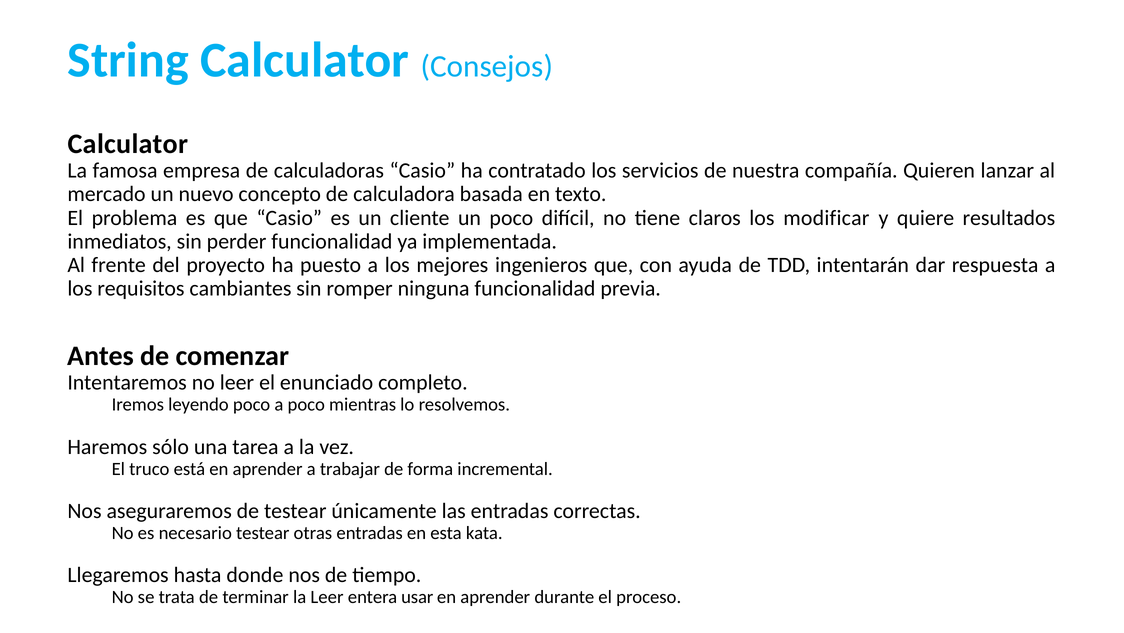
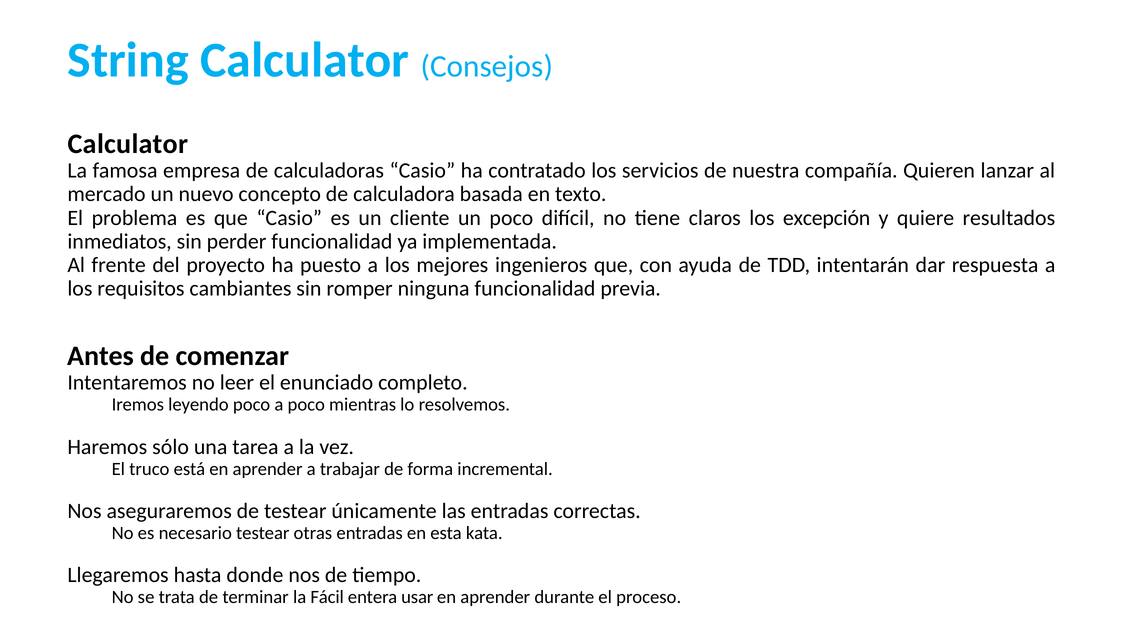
modificar: modificar -> excepción (827, 218)
la Leer: Leer -> Fácil (327, 597)
